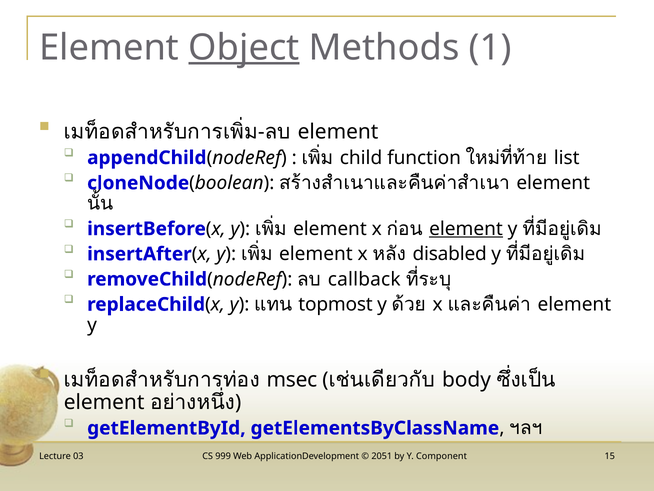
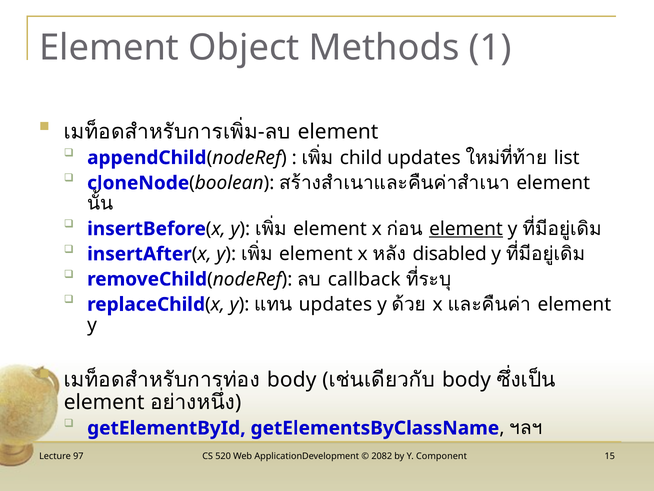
Object underline: present -> none (244, 47)
child function: function -> updates (424, 158)
topmost: topmost -> updates (335, 304)
msec: msec -> body (292, 379)
03: 03 -> 97 (78, 456)
999: 999 -> 520 (223, 456)
2051: 2051 -> 2082 (382, 456)
